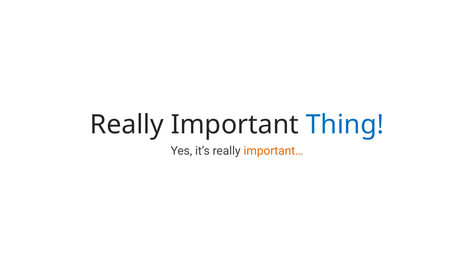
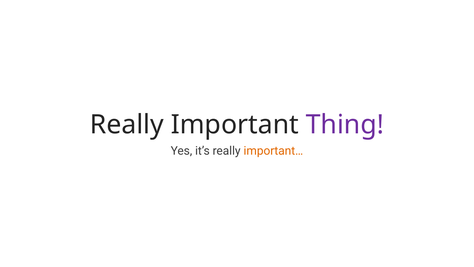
Thing colour: blue -> purple (345, 125)
